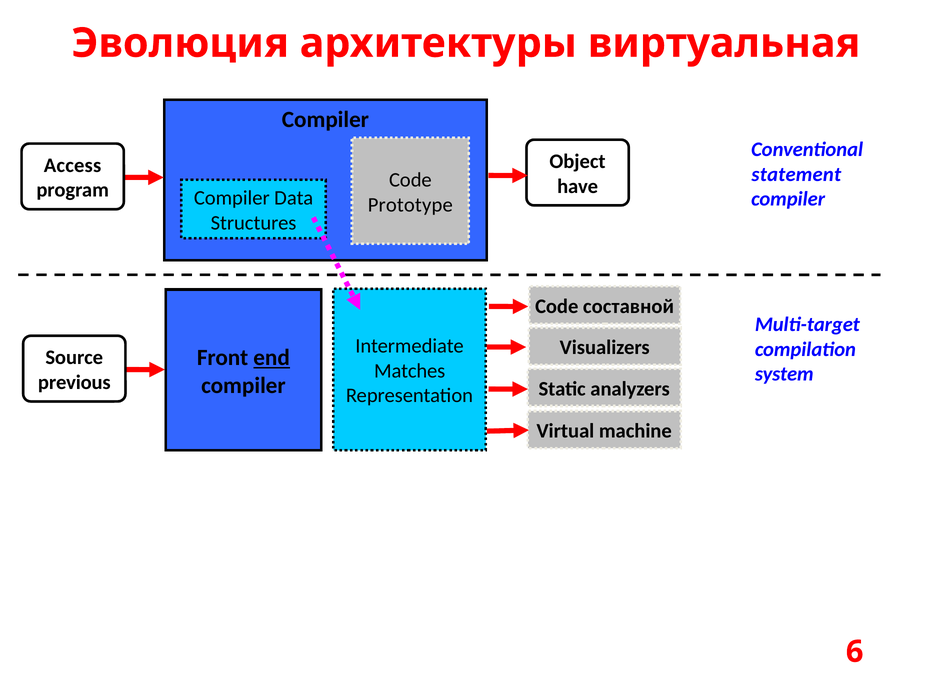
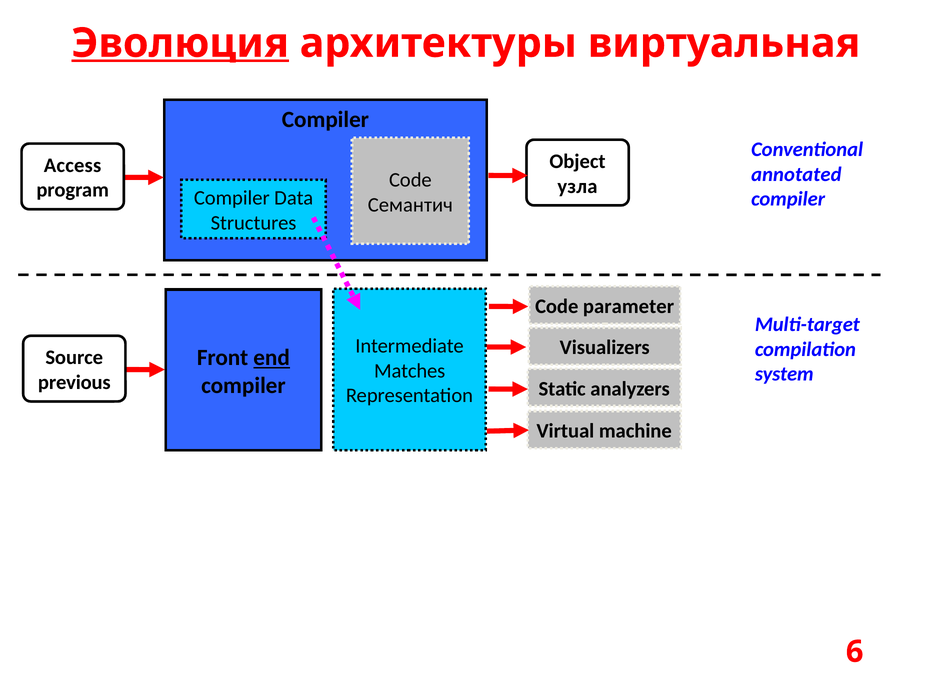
Эволюция underline: none -> present (180, 43)
statement: statement -> annotated (796, 174)
have: have -> узла (577, 186)
Prototype: Prototype -> Семантич (410, 205)
составной: составной -> parameter (629, 306)
